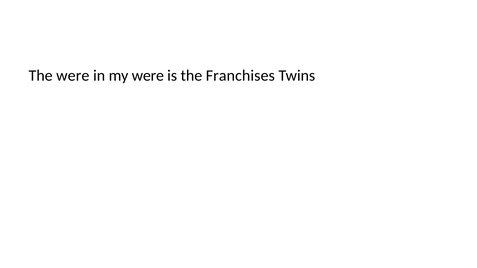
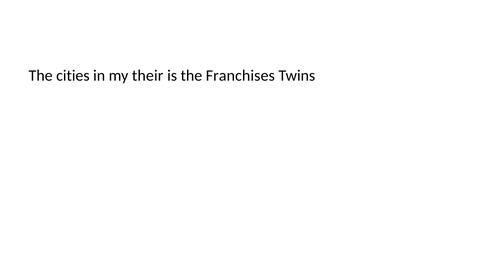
The were: were -> cities (73, 76)
my were: were -> their (148, 76)
